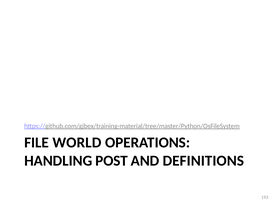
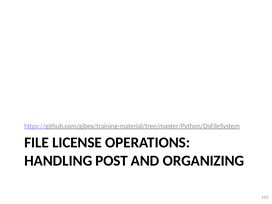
WORLD: WORLD -> LICENSE (77, 143)
DEFINITIONS: DEFINITIONS -> ORGANIZING (203, 161)
